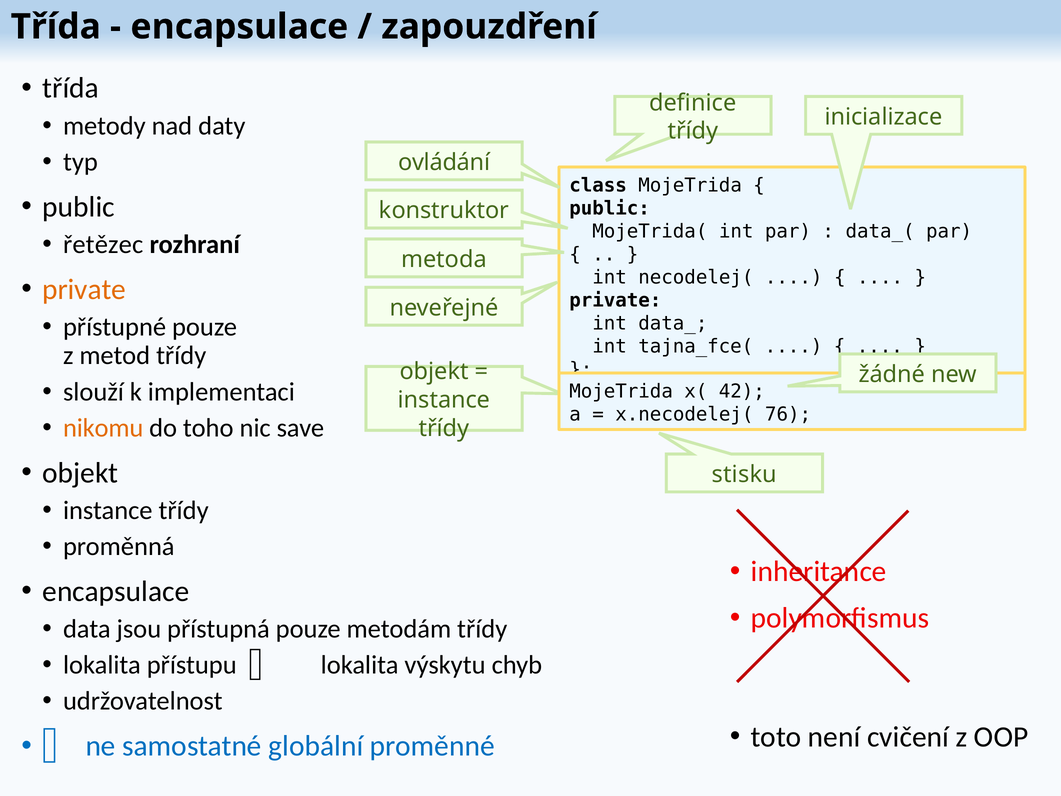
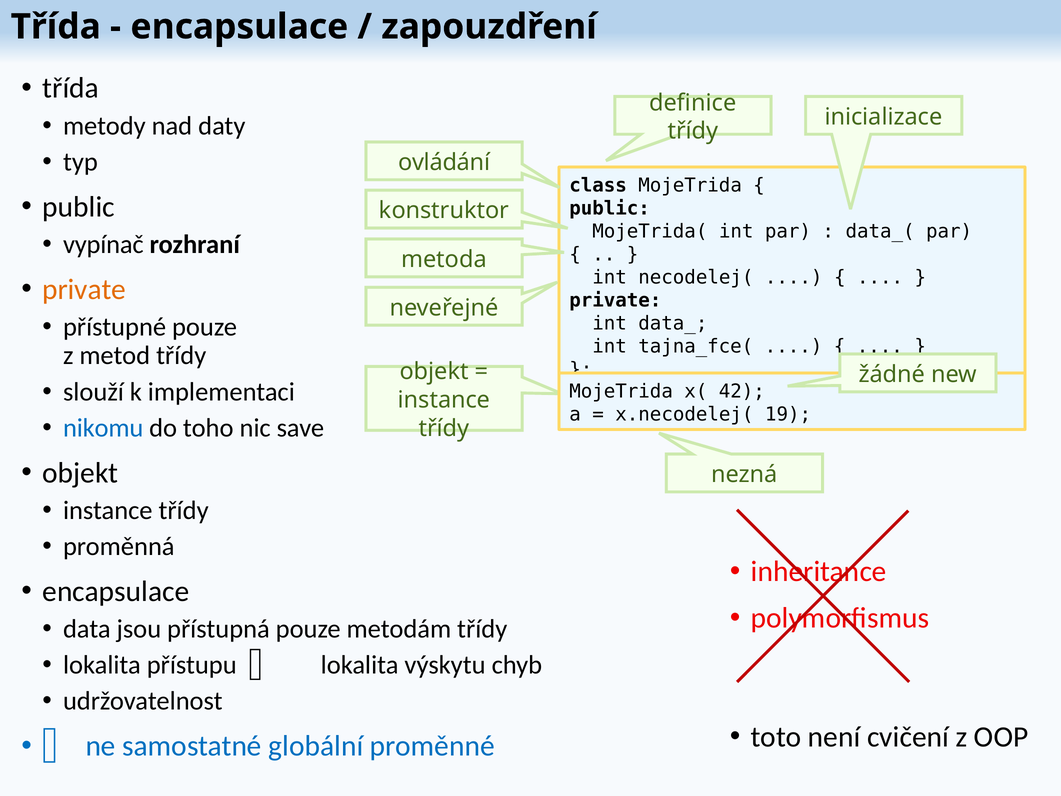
řetězec: řetězec -> vypínač (103, 244)
76: 76 -> 19 (788, 414)
nikomu colour: orange -> blue (103, 428)
stisku: stisku -> nezná (744, 474)
